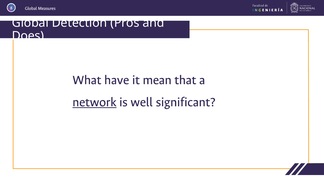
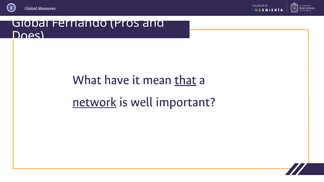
Detection: Detection -> Fernando (80, 23)
that underline: none -> present (185, 80)
significant: significant -> important (186, 102)
